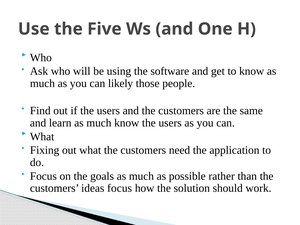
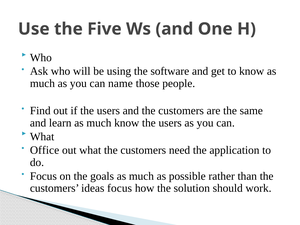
likely: likely -> name (120, 83)
Fixing: Fixing -> Office (45, 150)
